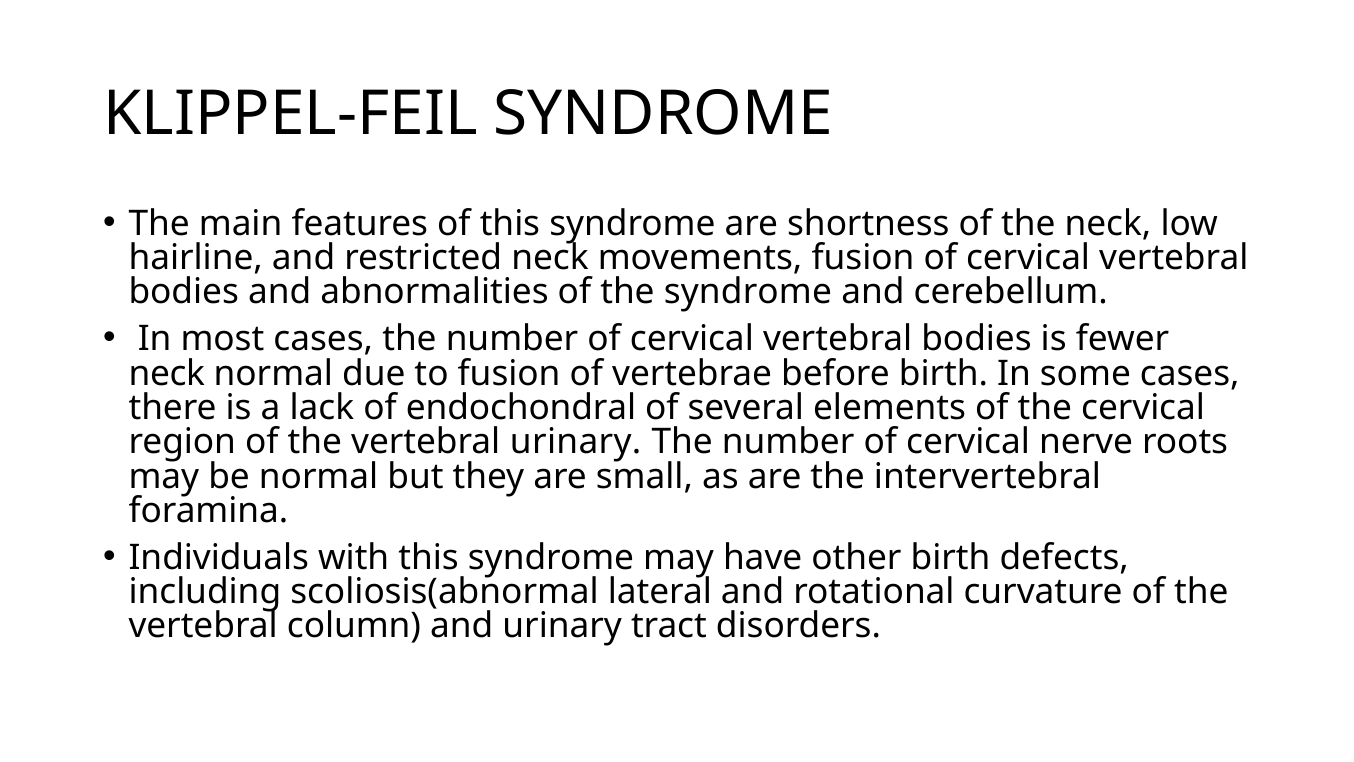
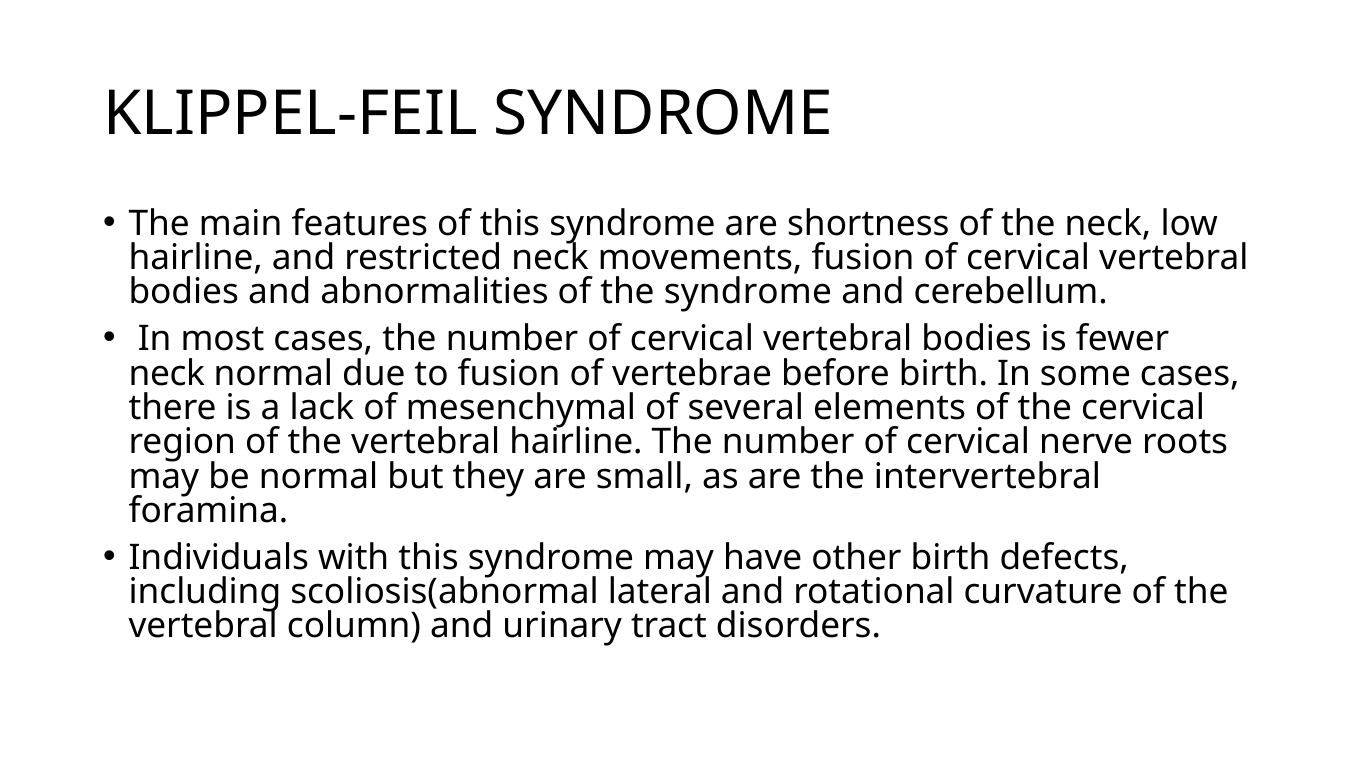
endochondral: endochondral -> mesenchymal (521, 408)
vertebral urinary: urinary -> hairline (576, 442)
